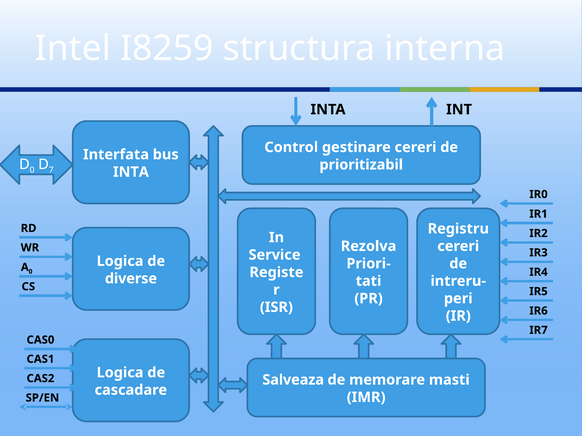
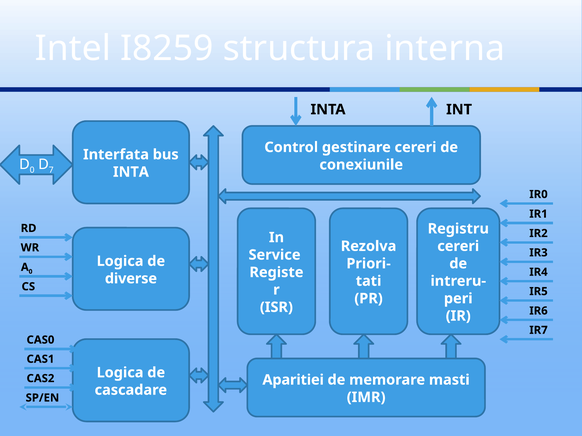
prioritizabil: prioritizabil -> conexiunile (361, 165)
Salveaza: Salveaza -> Aparitiei (293, 380)
